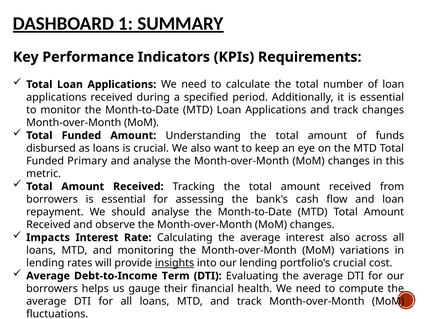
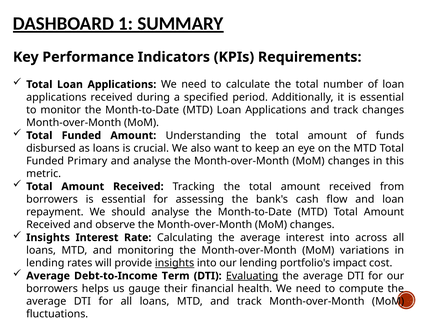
Impacts: Impacts -> Insights (48, 238)
interest also: also -> into (340, 238)
portfolio's crucial: crucial -> impact (350, 264)
Evaluating underline: none -> present (252, 276)
